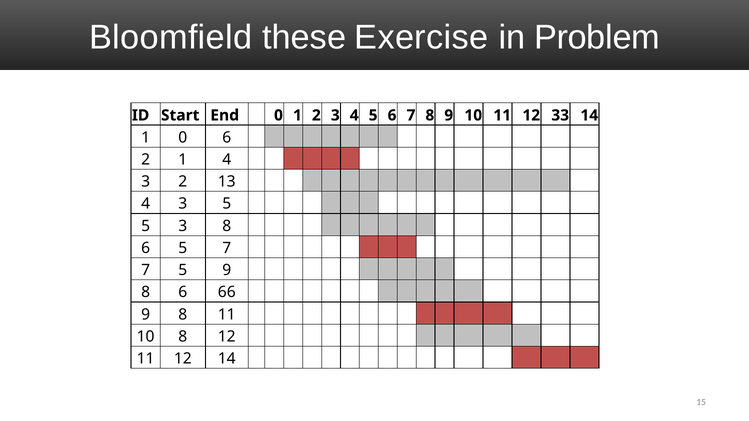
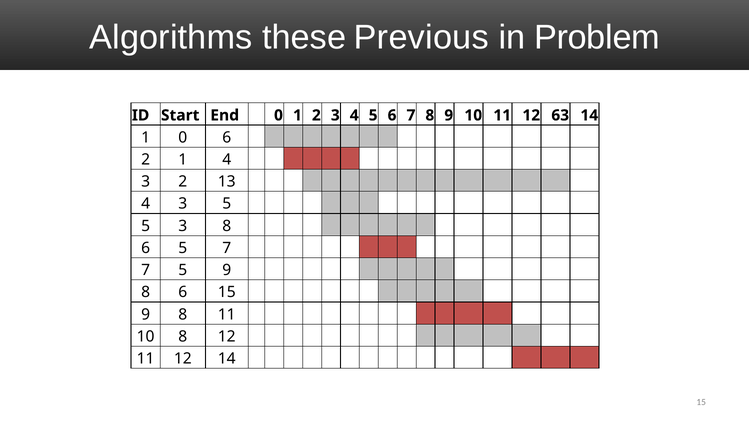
Bloomfield: Bloomfield -> Algorithms (171, 37)
Exercise: Exercise -> Previous (421, 37)
33: 33 -> 63 (560, 115)
6 66: 66 -> 15 (227, 293)
